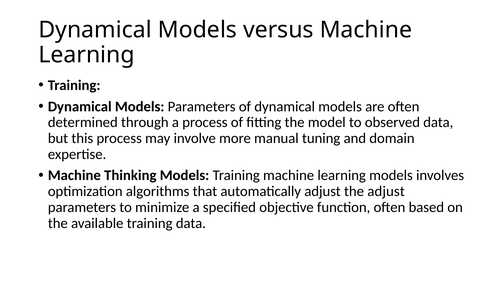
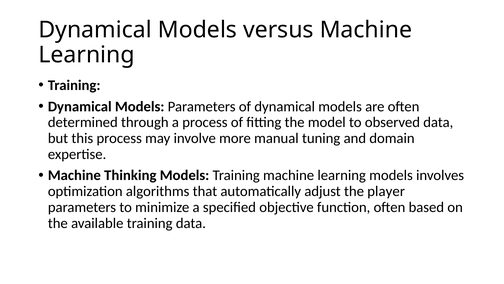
the adjust: adjust -> player (386, 191)
